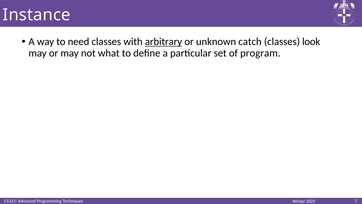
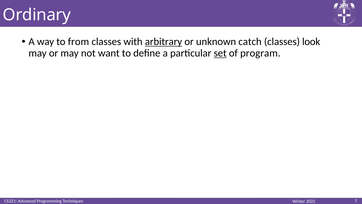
Instance: Instance -> Ordinary (37, 15)
need: need -> from (78, 42)
what: what -> want (109, 53)
set underline: none -> present (220, 53)
